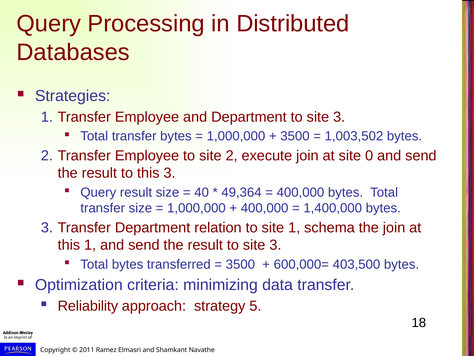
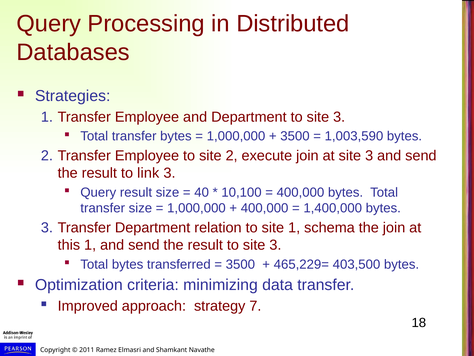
1,003,502: 1,003,502 -> 1,003,590 (354, 136)
at site 0: 0 -> 3 (369, 156)
to this: this -> link (148, 173)
49,364: 49,364 -> 10,100 (241, 192)
600,000=: 600,000= -> 465,229= (301, 264)
Reliability: Reliability -> Improved (88, 306)
5: 5 -> 7 (255, 306)
